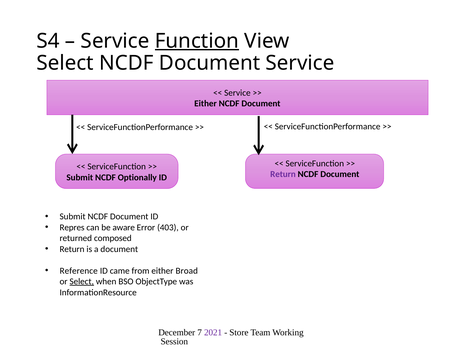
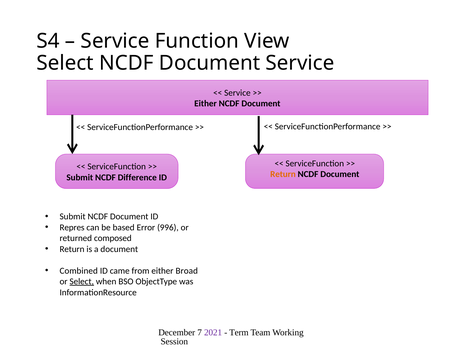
Function underline: present -> none (197, 41)
Return colour: purple -> orange (283, 174)
Optionally: Optionally -> Difference (137, 177)
aware: aware -> based (124, 227)
403: 403 -> 996 (168, 227)
Reference: Reference -> Combined (79, 271)
Store: Store -> Term (239, 332)
